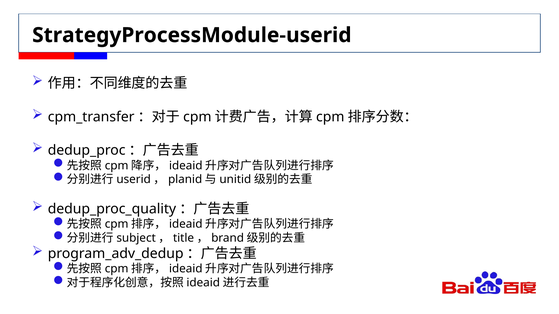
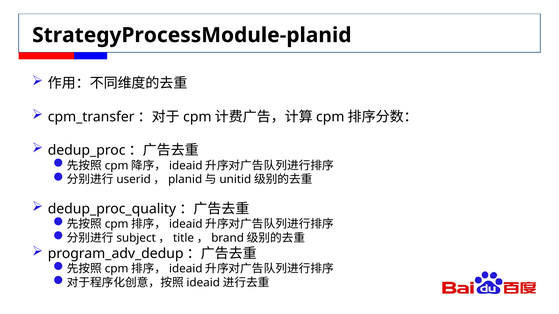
StrategyProcessModule-userid: StrategyProcessModule-userid -> StrategyProcessModule-planid (192, 35)
